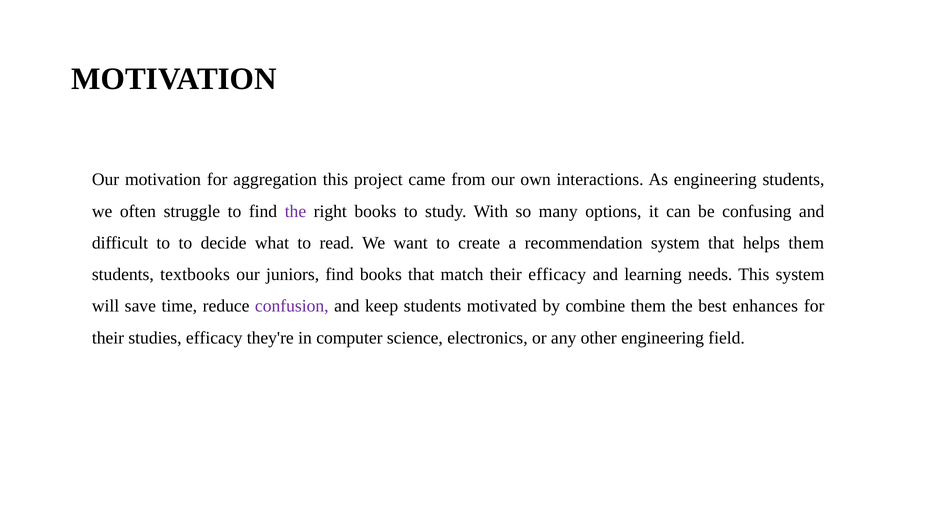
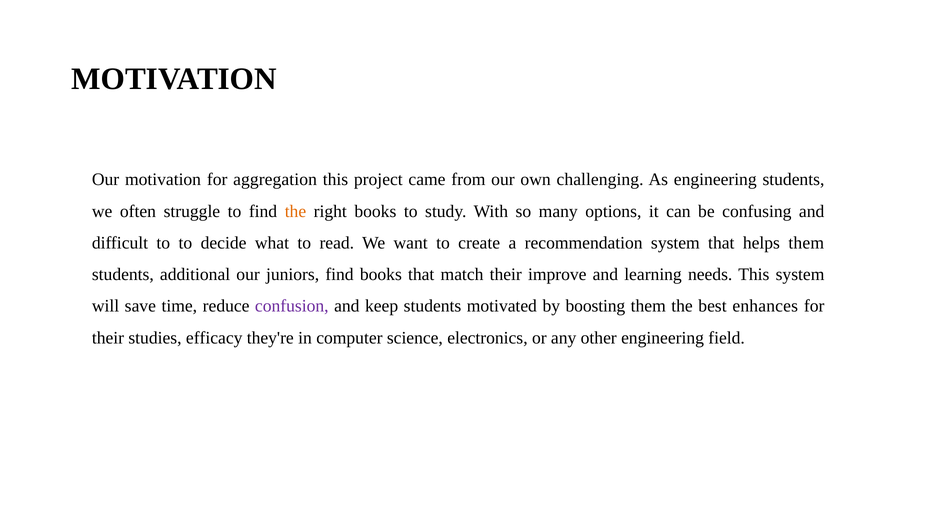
interactions: interactions -> challenging (600, 180)
the colour: purple -> orange (295, 211)
textbooks: textbooks -> additional (195, 275)
their efficacy: efficacy -> improve (557, 275)
combine: combine -> boosting (595, 306)
